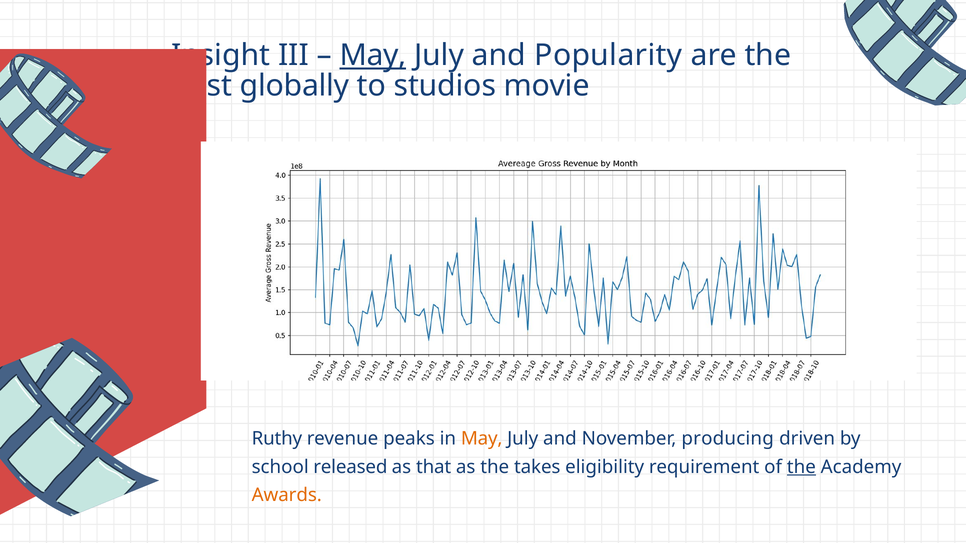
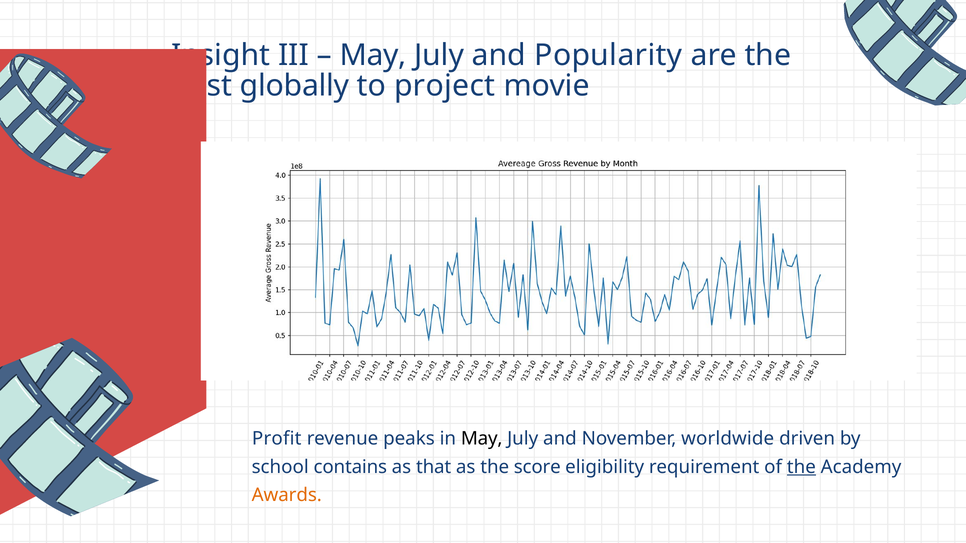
May underline: present -> none (373, 56)
studios: studios -> project (445, 86)
Ruthy: Ruthy -> Profit (277, 439)
May colour: orange -> black (482, 439)
producing: producing -> worldwide (728, 439)
released: released -> contains (350, 467)
takes: takes -> score (537, 467)
